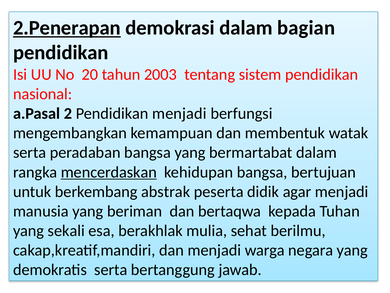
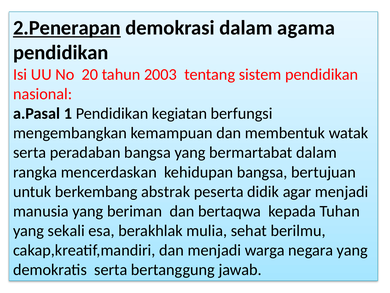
bagian: bagian -> agama (306, 28)
2: 2 -> 1 (68, 113)
Pendidikan menjadi: menjadi -> kegiatan (180, 113)
mencerdaskan underline: present -> none (109, 172)
